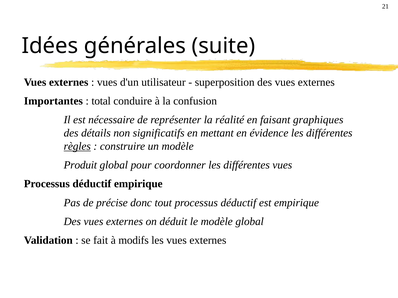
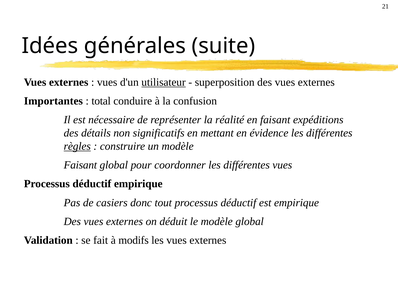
utilisateur underline: none -> present (164, 82)
graphiques: graphiques -> expéditions (318, 120)
Produit: Produit -> Faisant (80, 165)
précise: précise -> casiers (112, 203)
